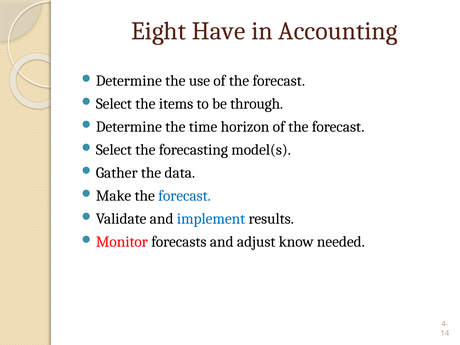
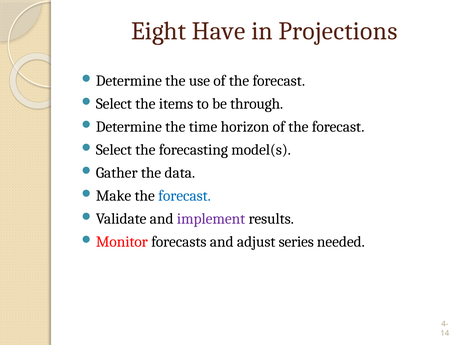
Accounting: Accounting -> Projections (338, 31)
implement colour: blue -> purple (211, 219)
know: know -> series (296, 242)
